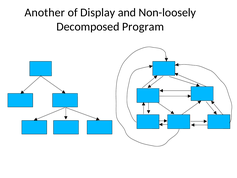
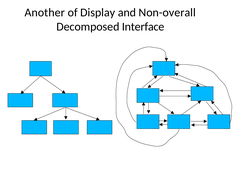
Non-loosely: Non-loosely -> Non-overall (167, 12)
Program: Program -> Interface (143, 27)
